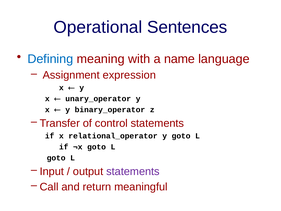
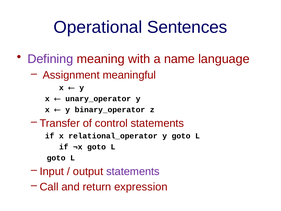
Defining colour: blue -> purple (50, 59)
expression: expression -> meaningful (129, 75)
meaningful: meaningful -> expression (141, 187)
